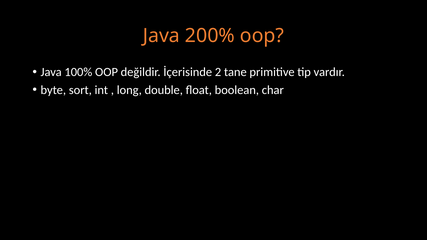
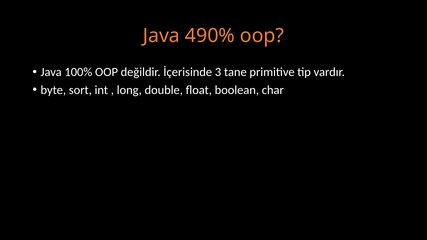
200%: 200% -> 490% (210, 36)
2: 2 -> 3 (218, 72)
